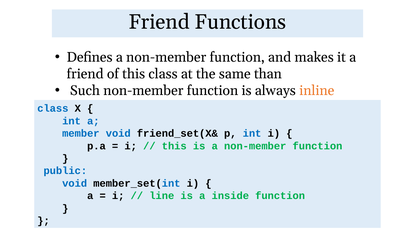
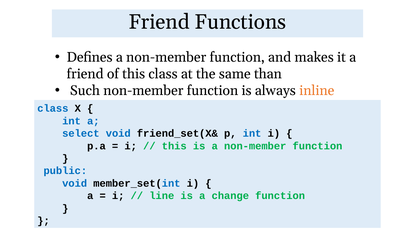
member: member -> select (81, 133)
inside: inside -> change (230, 195)
